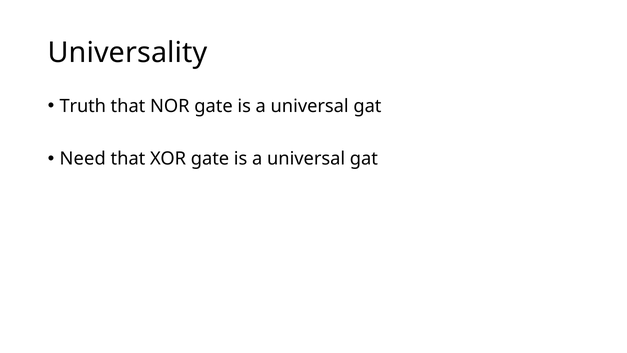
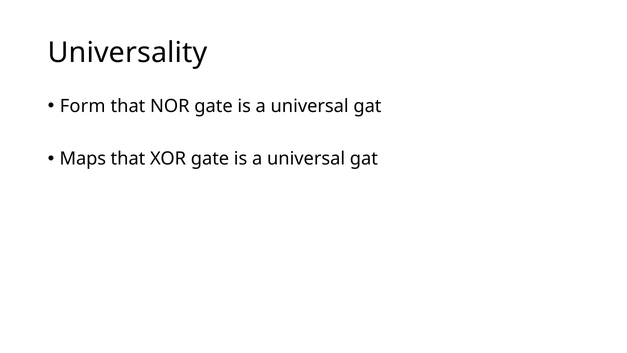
Truth: Truth -> Form (83, 106)
Need: Need -> Maps (83, 159)
